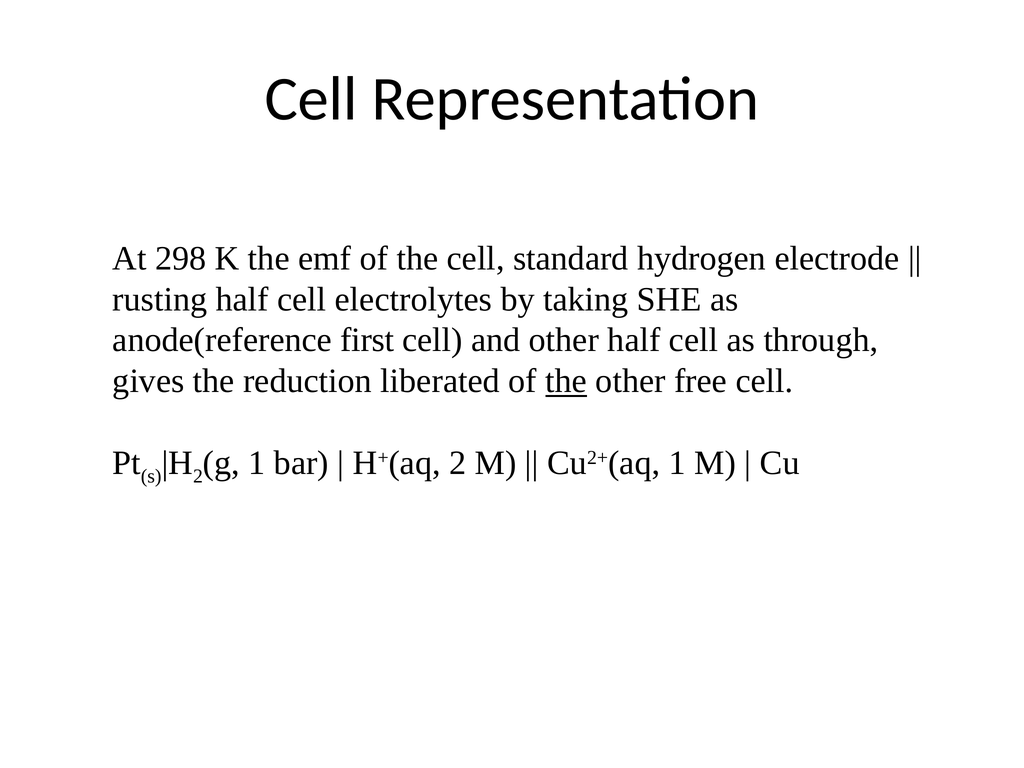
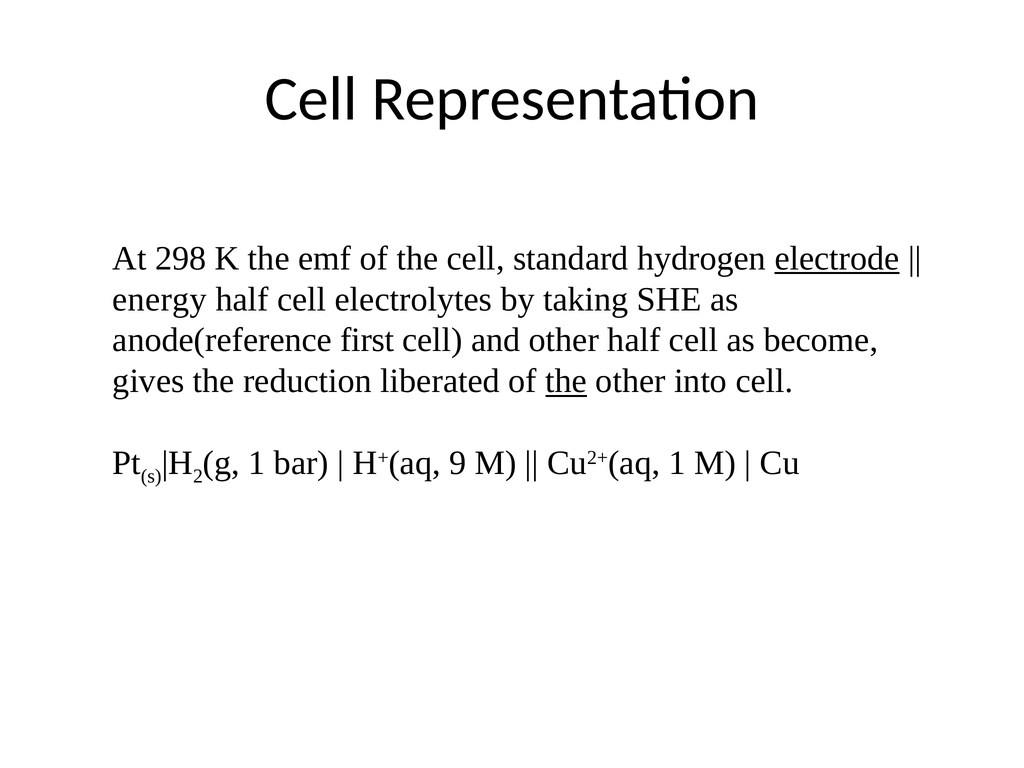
electrode underline: none -> present (837, 258)
rusting: rusting -> energy (160, 299)
through: through -> become (821, 340)
free: free -> into (701, 381)
H+(aq 2: 2 -> 9 (458, 463)
